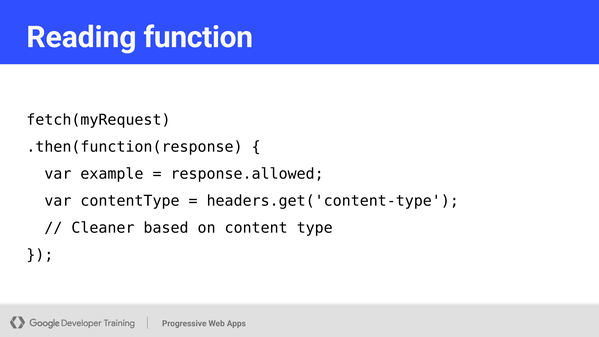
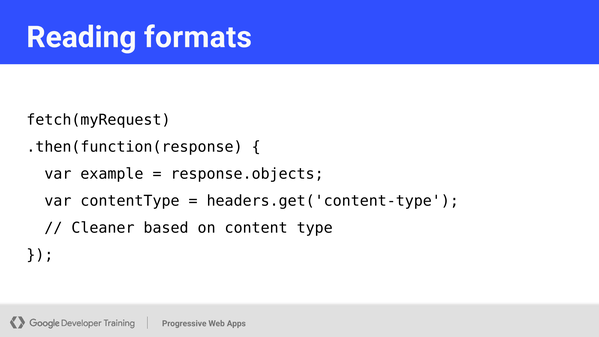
function: function -> formats (198, 37)
response.allowed: response.allowed -> response.objects (247, 174)
